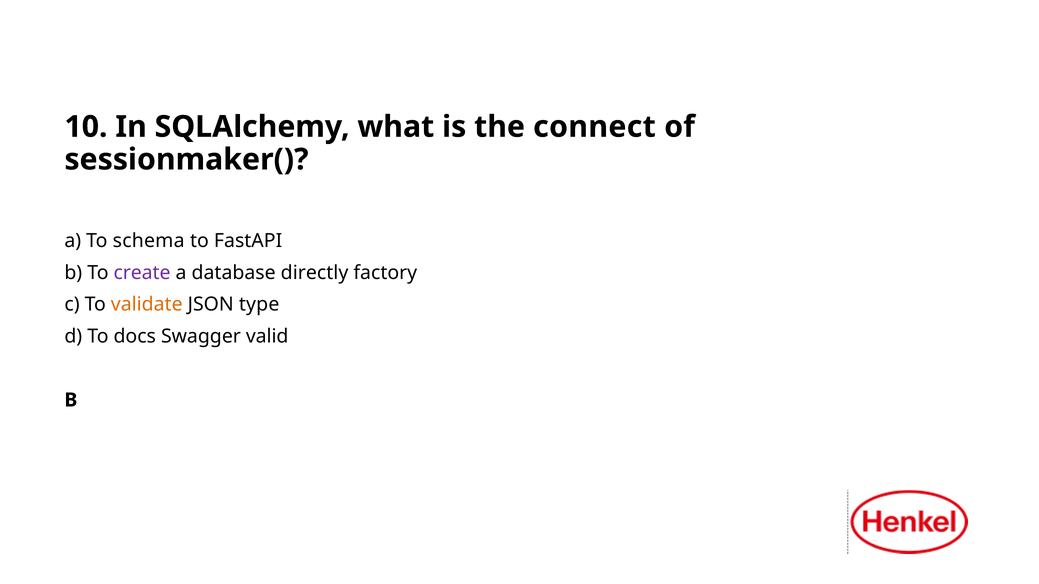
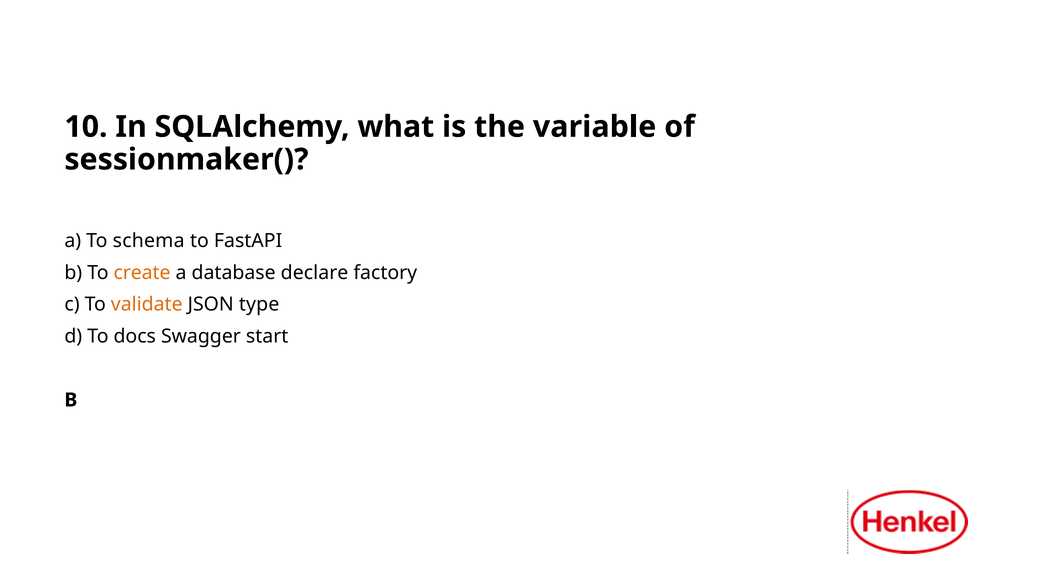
connect: connect -> variable (595, 127)
create colour: purple -> orange (142, 273)
directly: directly -> declare (315, 273)
valid: valid -> start (267, 337)
